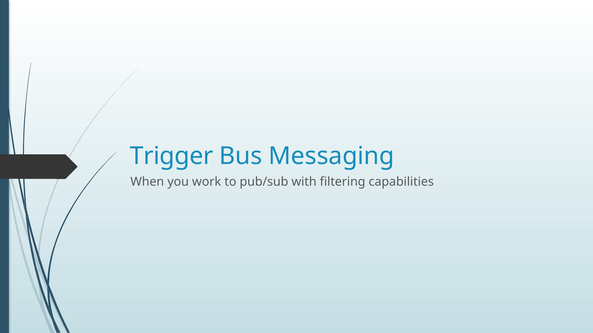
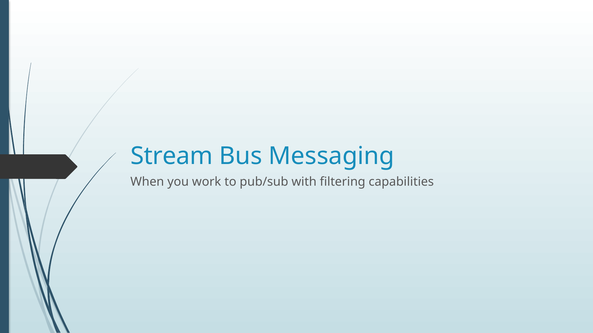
Trigger: Trigger -> Stream (172, 156)
